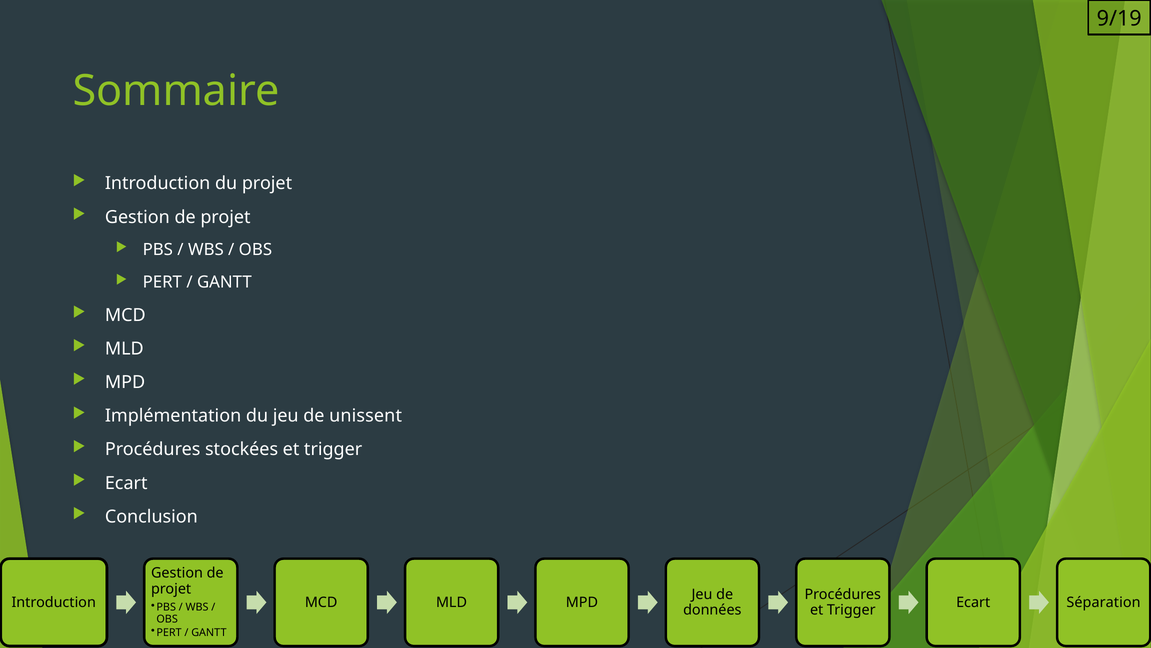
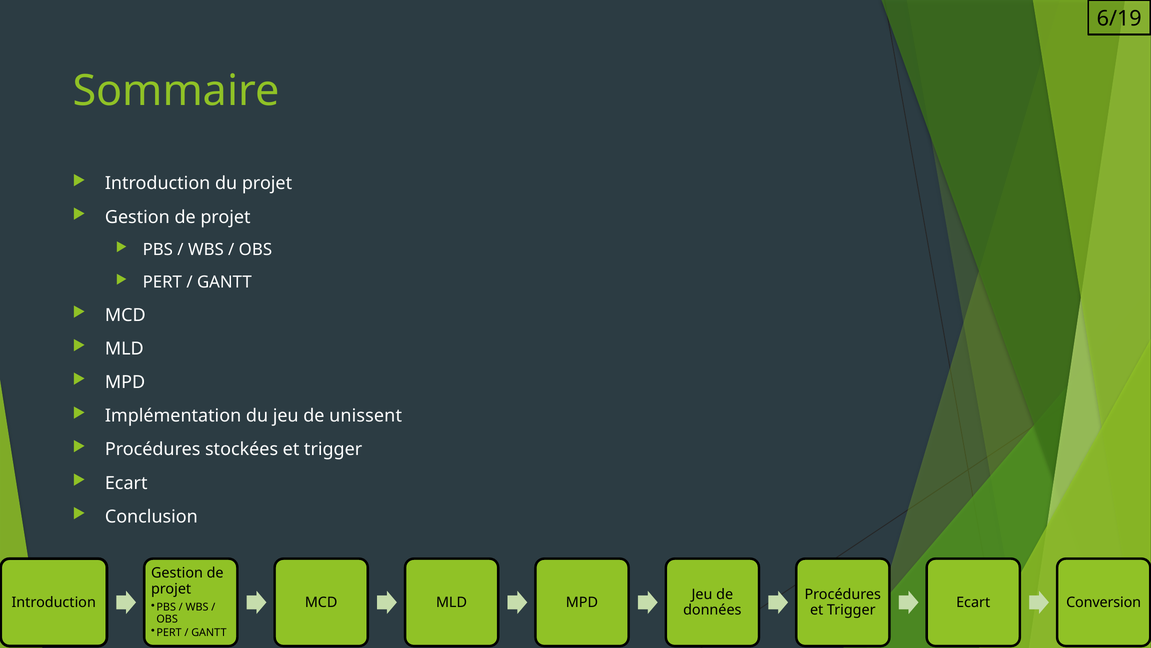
9/19: 9/19 -> 6/19 (1119, 19)
Séparation: Séparation -> Conversion (1104, 602)
